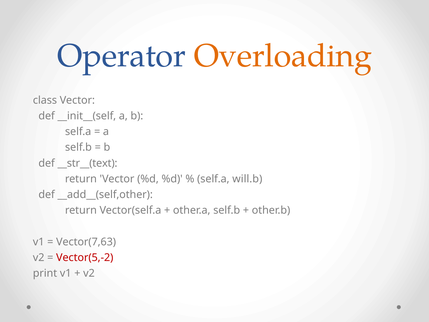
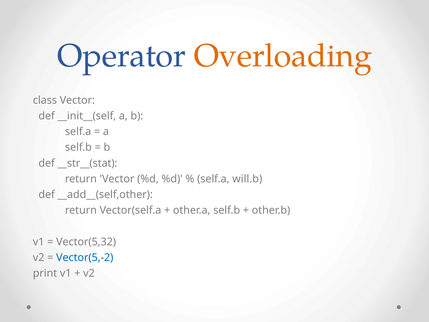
__str__(text: __str__(text -> __str__(stat (87, 163)
Vector(7,63: Vector(7,63 -> Vector(5,32 (86, 242)
Vector(5,-2 colour: red -> blue (85, 257)
